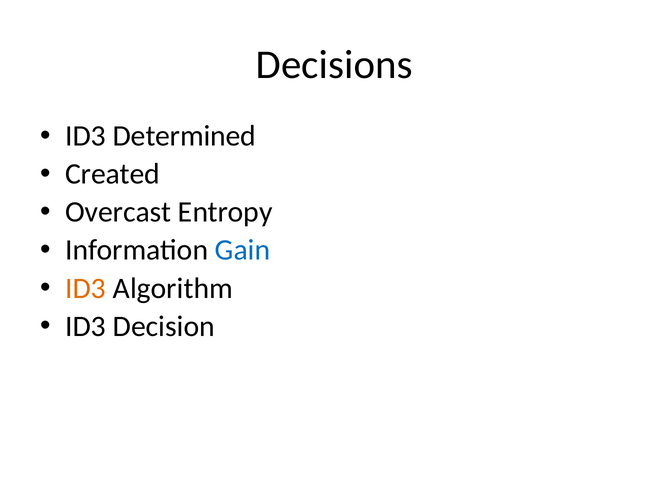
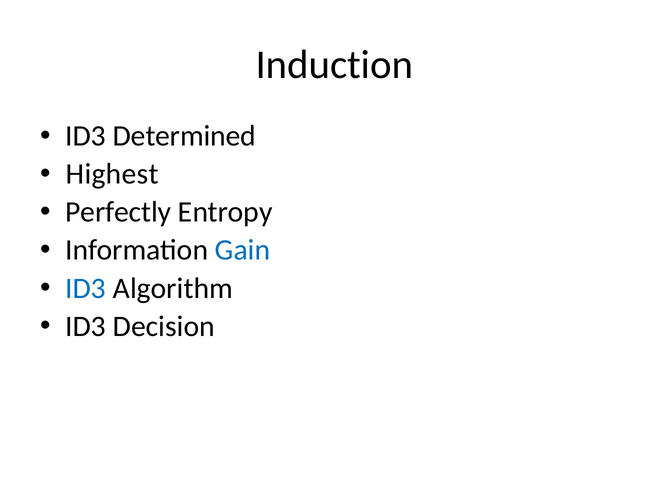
Decisions: Decisions -> Induction (334, 65)
Created: Created -> Highest (112, 174)
Overcast: Overcast -> Perfectly (118, 212)
ID3 colour: orange -> blue (86, 289)
